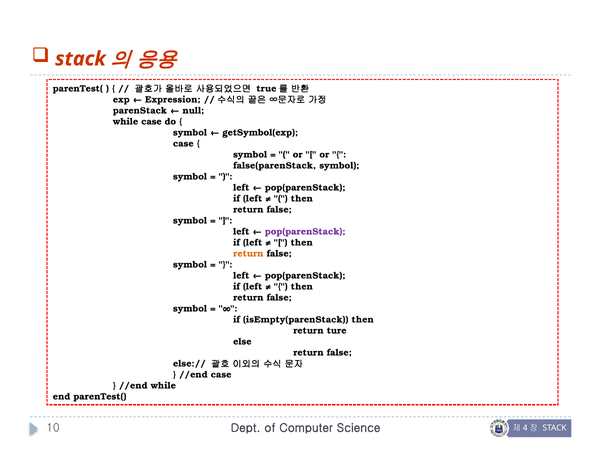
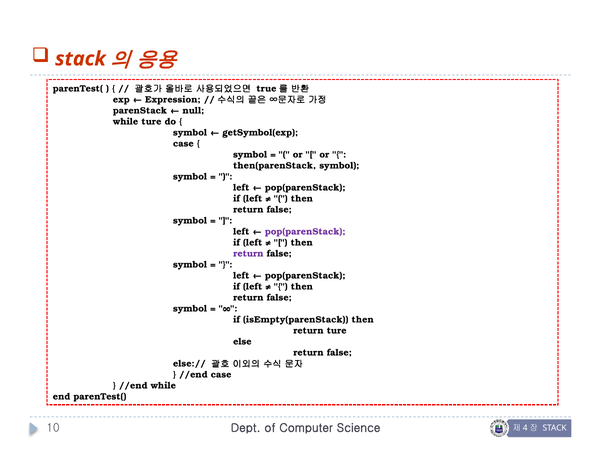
while case: case -> ture (151, 122)
false(parenStack: false(parenStack -> then(parenStack (275, 166)
return colour: orange -> purple (248, 254)
